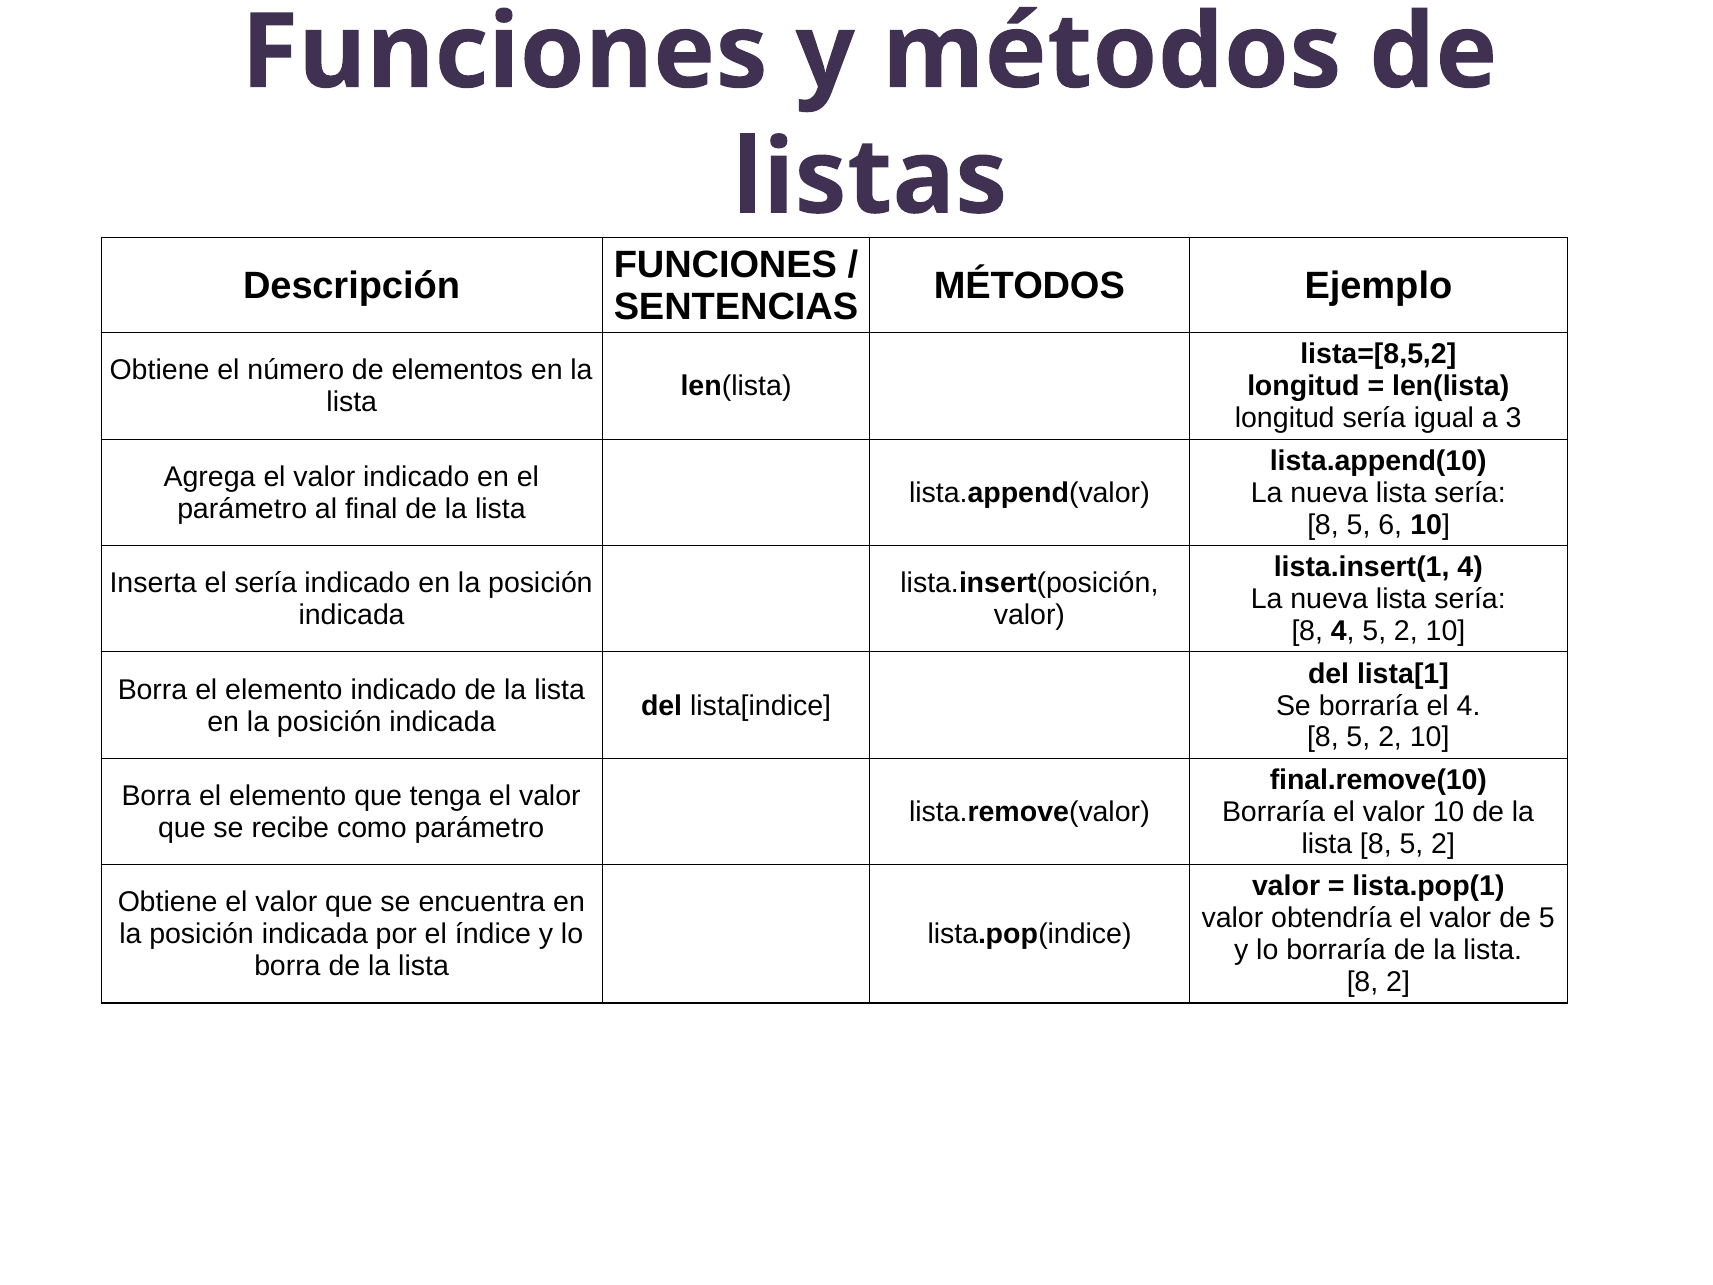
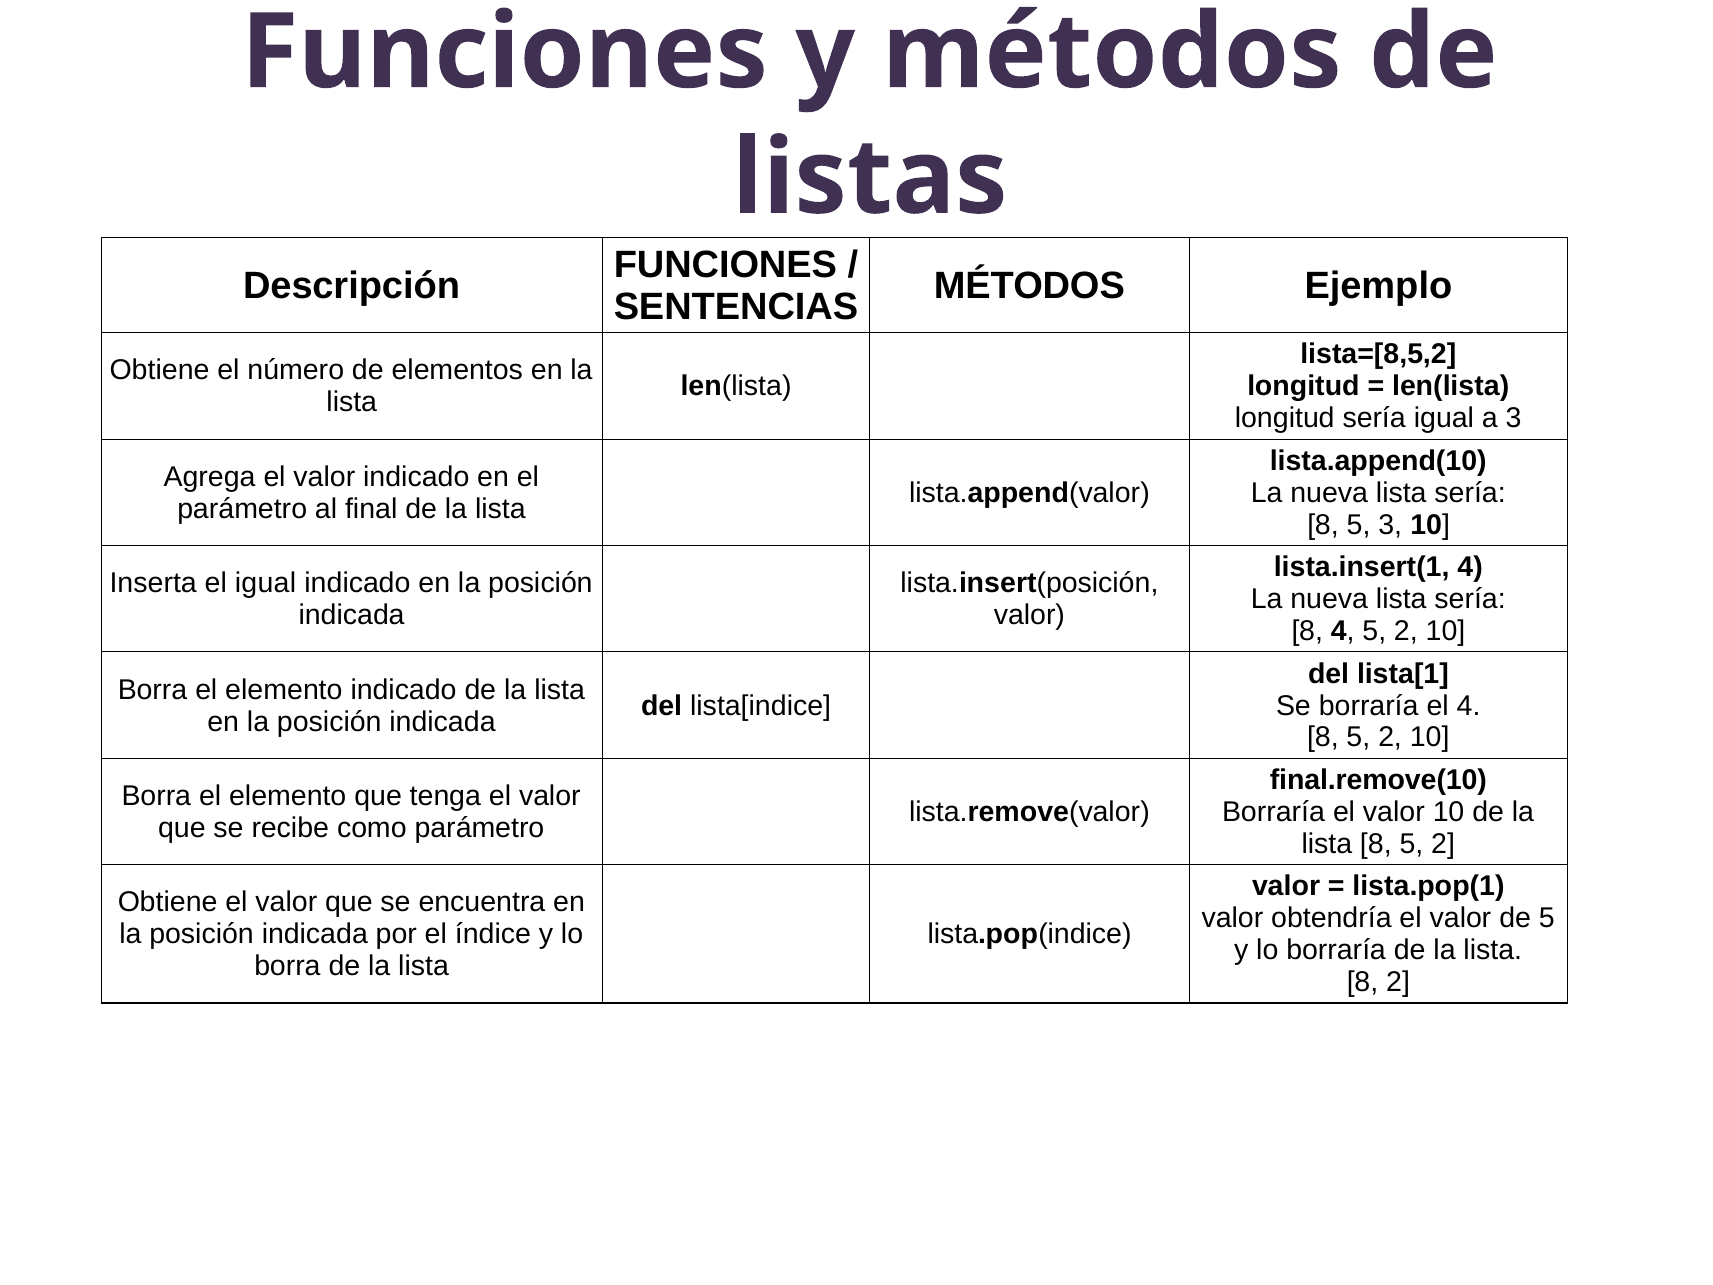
5 6: 6 -> 3 (1390, 525)
el sería: sería -> igual (265, 583)
